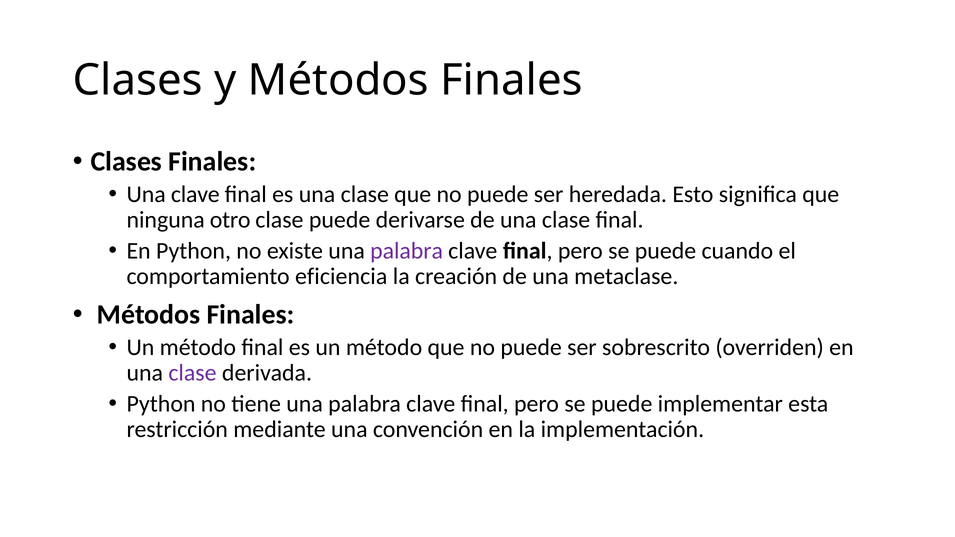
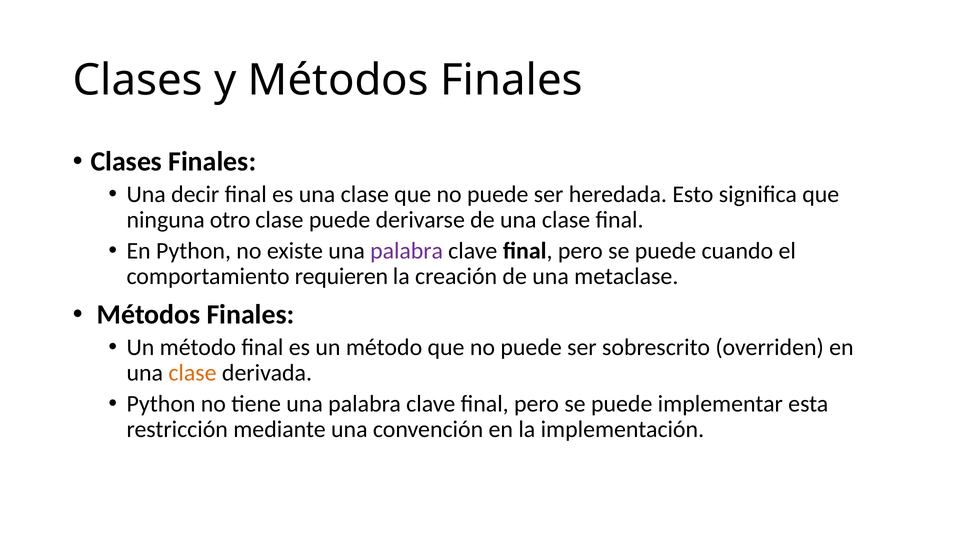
Una clave: clave -> decir (195, 194)
eficiencia: eficiencia -> requieren (341, 277)
clase colour: purple -> orange (192, 373)
